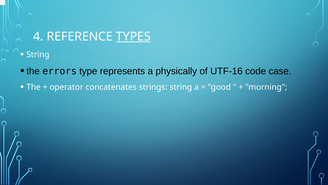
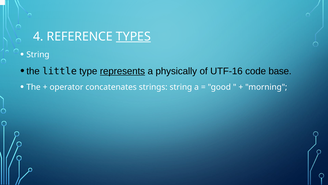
errors: errors -> little (60, 71)
represents underline: none -> present (122, 71)
case: case -> base (280, 71)
